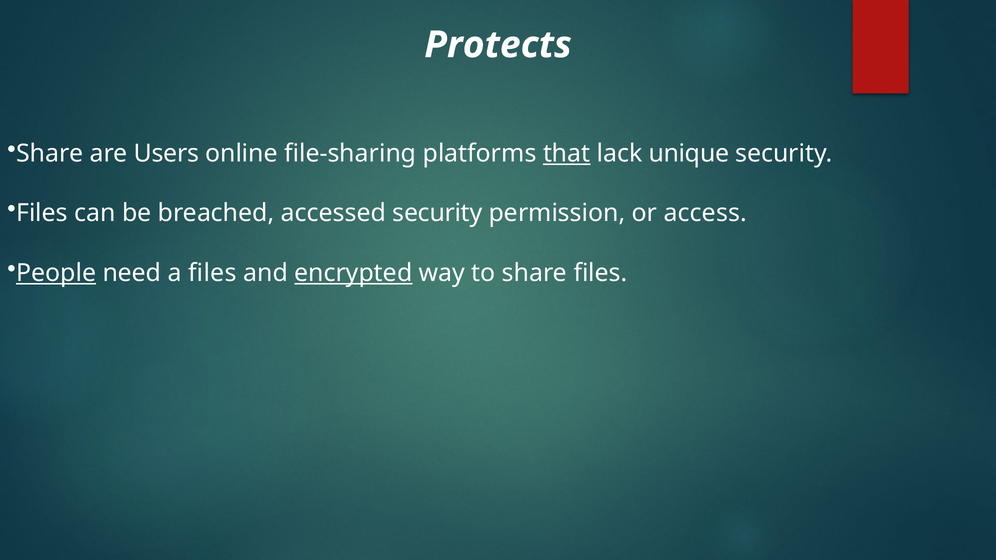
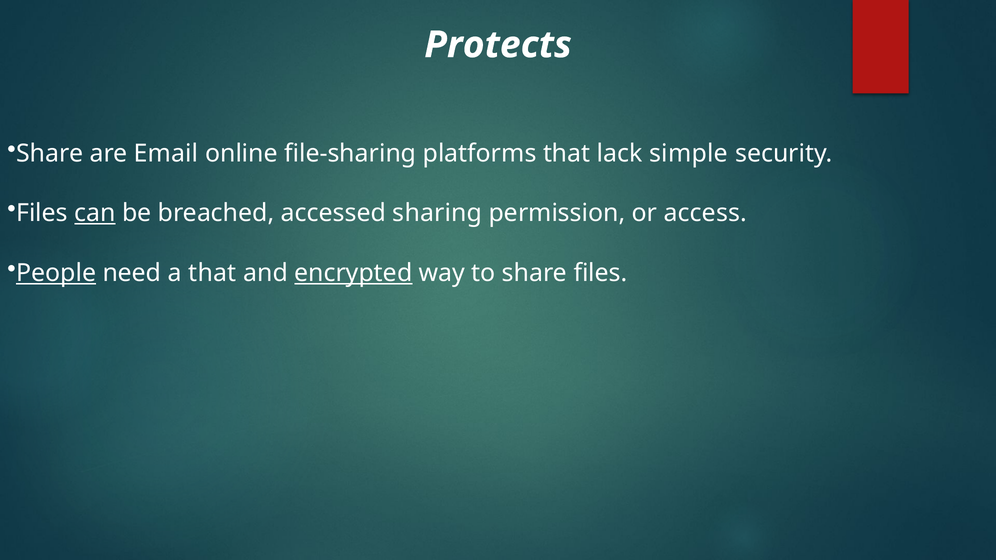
Users: Users -> Email (166, 154)
that underline: present -> none (567, 154)
unique: unique -> simple (689, 154)
can underline: none -> present (95, 213)
accessed security: security -> sharing (437, 213)
a files: files -> that (212, 273)
